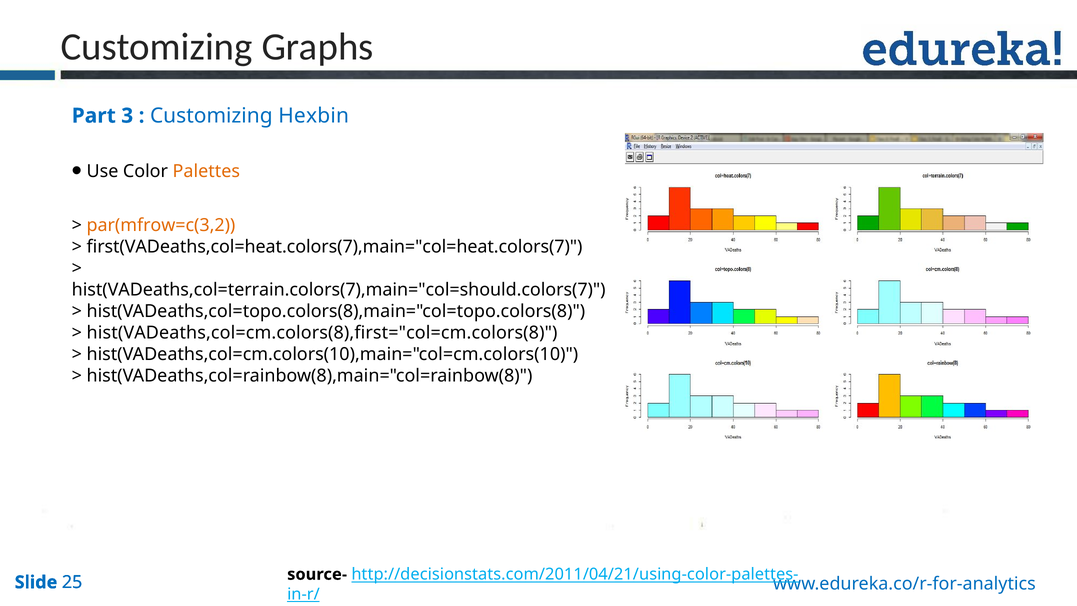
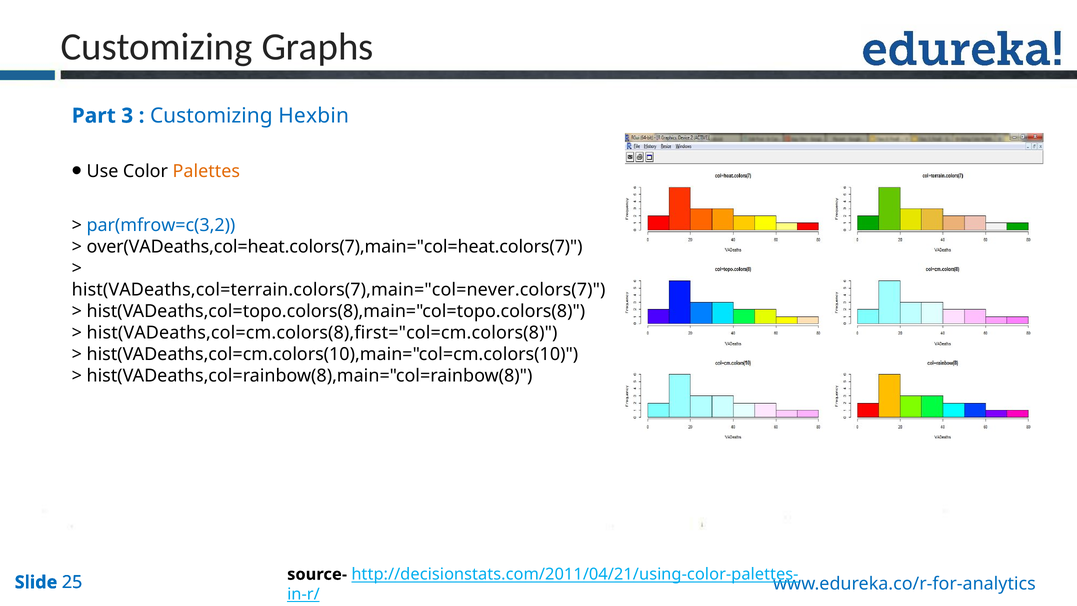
par(mfrow=c(3,2 colour: orange -> blue (161, 225)
first(VADeaths,col=heat.colors(7),main="col=heat.colors(7: first(VADeaths,col=heat.colors(7),main="col=heat.colors(7 -> over(VADeaths,col=heat.colors(7),main="col=heat.colors(7 (335, 247)
hist(VADeaths,col=terrain.colors(7),main="col=should.colors(7: hist(VADeaths,col=terrain.colors(7),main="col=should.colors(7 -> hist(VADeaths,col=terrain.colors(7),main="col=never.colors(7 (339, 290)
